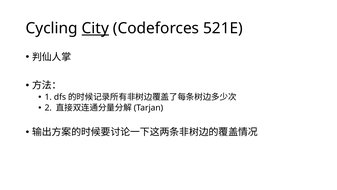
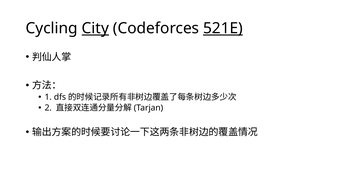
521E underline: none -> present (223, 28)
